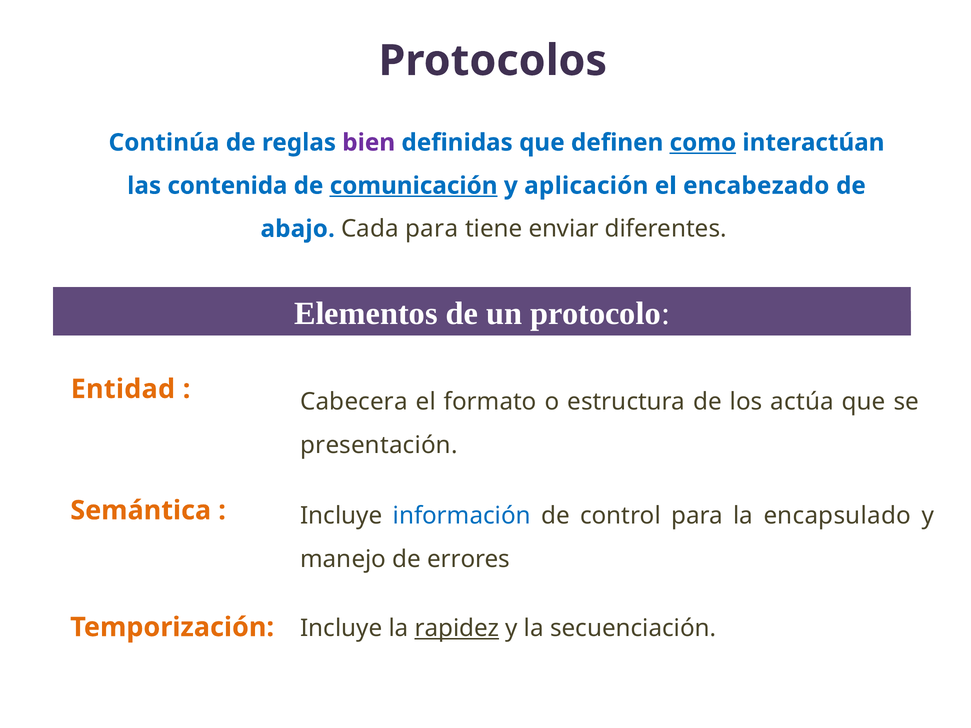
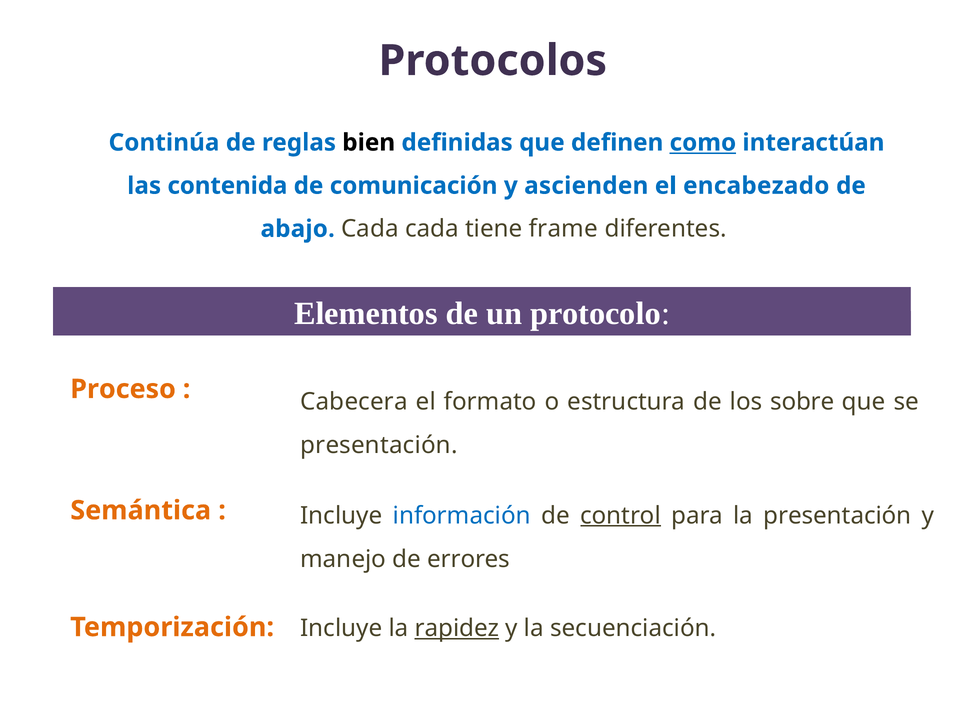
bien colour: purple -> black (369, 143)
comunicación underline: present -> none (414, 186)
aplicación: aplicación -> ascienden (586, 186)
Cada para: para -> cada (432, 229)
enviar: enviar -> frame (563, 229)
Entidad: Entidad -> Proceso (123, 389)
actúa: actúa -> sobre (802, 402)
control underline: none -> present (621, 516)
la encapsulado: encapsulado -> presentación (837, 516)
